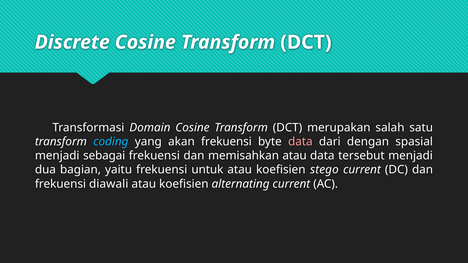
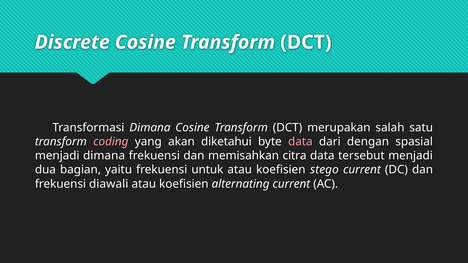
Transformasi Domain: Domain -> Dimana (150, 128)
coding colour: light blue -> pink (111, 142)
akan frekuensi: frekuensi -> diketahui (226, 142)
menjadi sebagai: sebagai -> dimana (104, 156)
memisahkan atau: atau -> citra (295, 156)
